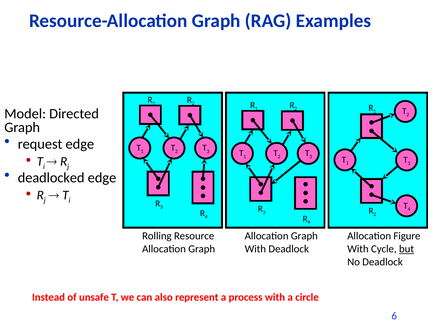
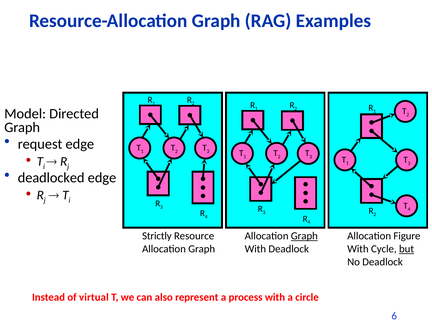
Rolling: Rolling -> Strictly (157, 236)
Graph underline: none -> present (304, 236)
unsafe: unsafe -> virtual (94, 297)
